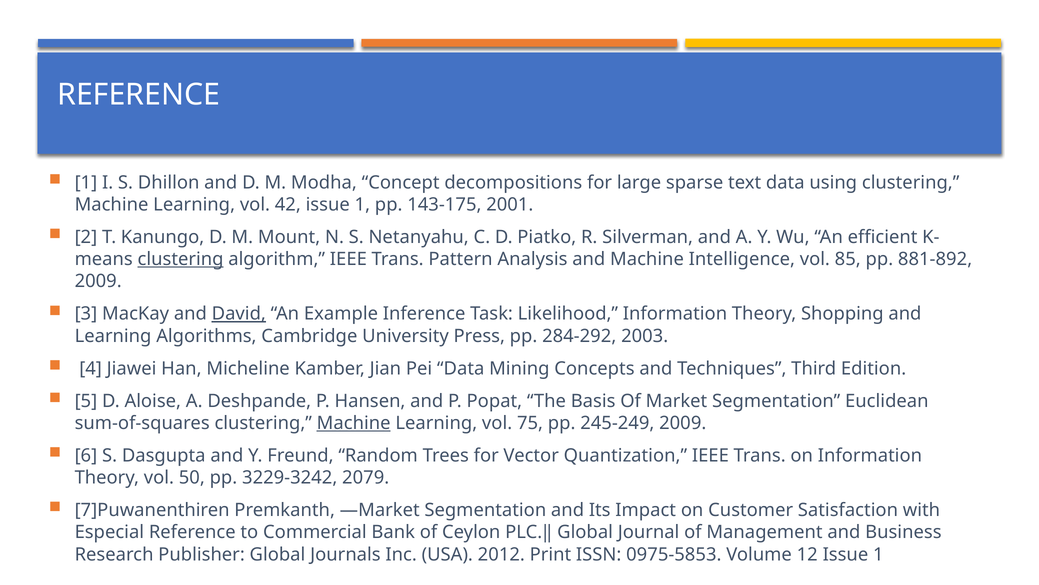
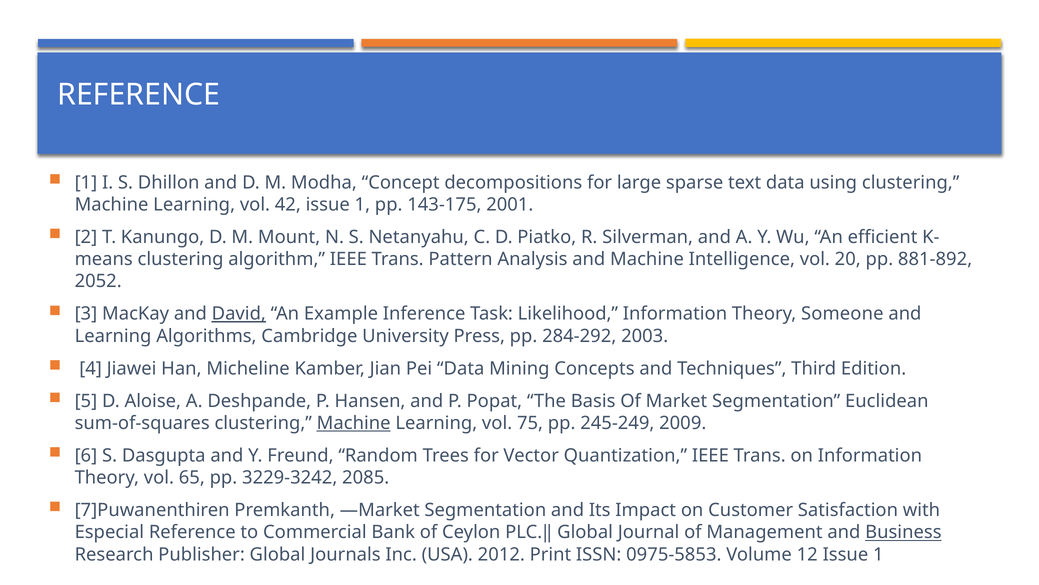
clustering underline: present -> none (181, 259)
85: 85 -> 20 (848, 259)
2009: 2009 -> 2052 (98, 281)
Shopping: Shopping -> Someone (842, 314)
50: 50 -> 65 (192, 477)
2079: 2079 -> 2085 (366, 477)
Business underline: none -> present (903, 532)
